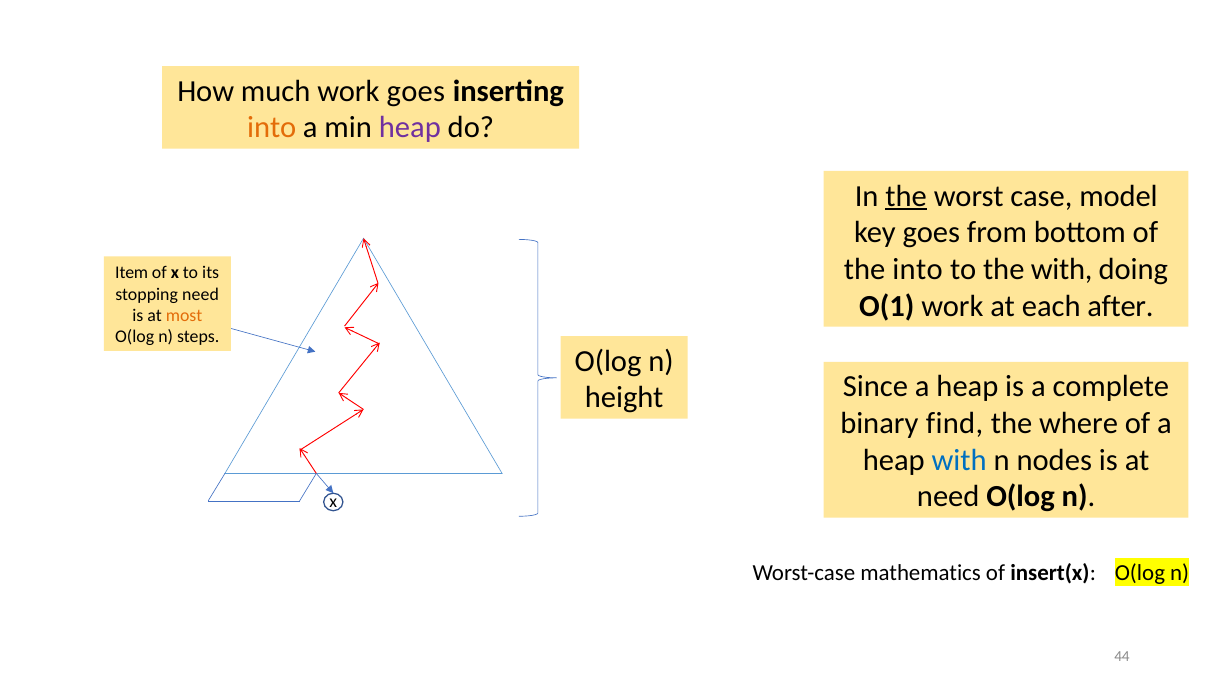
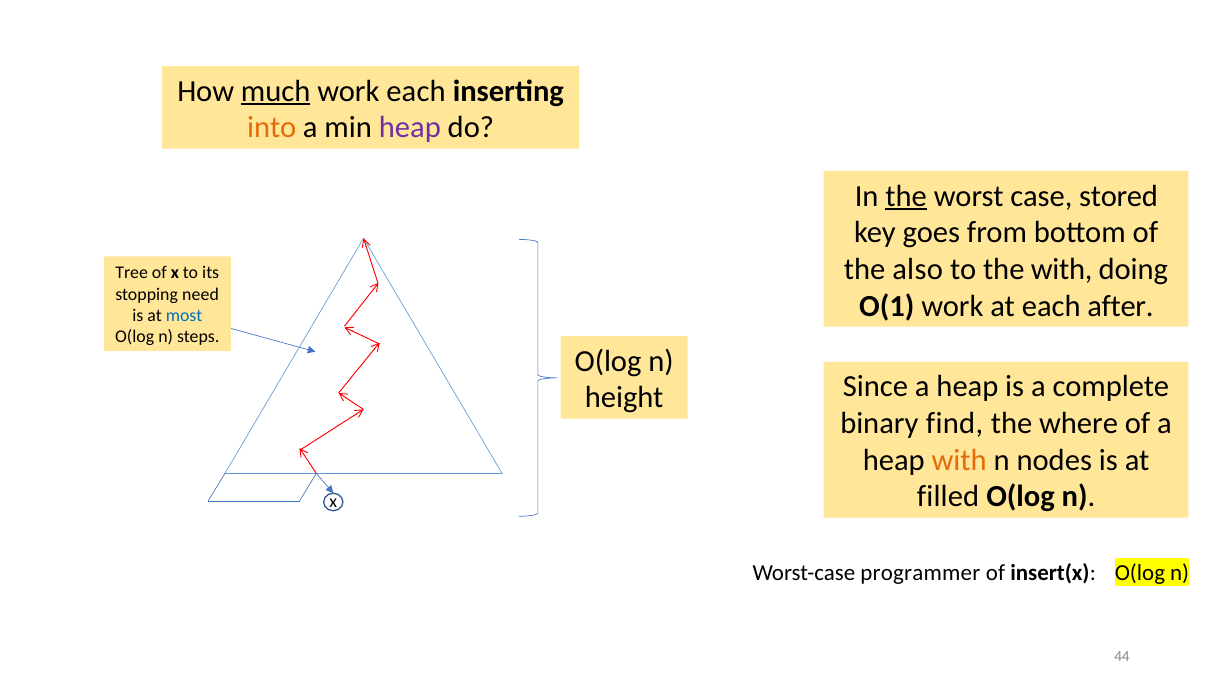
much underline: none -> present (276, 91)
work goes: goes -> each (416, 91)
model: model -> stored (1119, 196)
the into: into -> also (918, 269)
Item: Item -> Tree (132, 273)
most colour: orange -> blue (184, 316)
with colour: blue -> orange (959, 460)
need: need -> filled (948, 497)
mathematics: mathematics -> programmer (920, 572)
